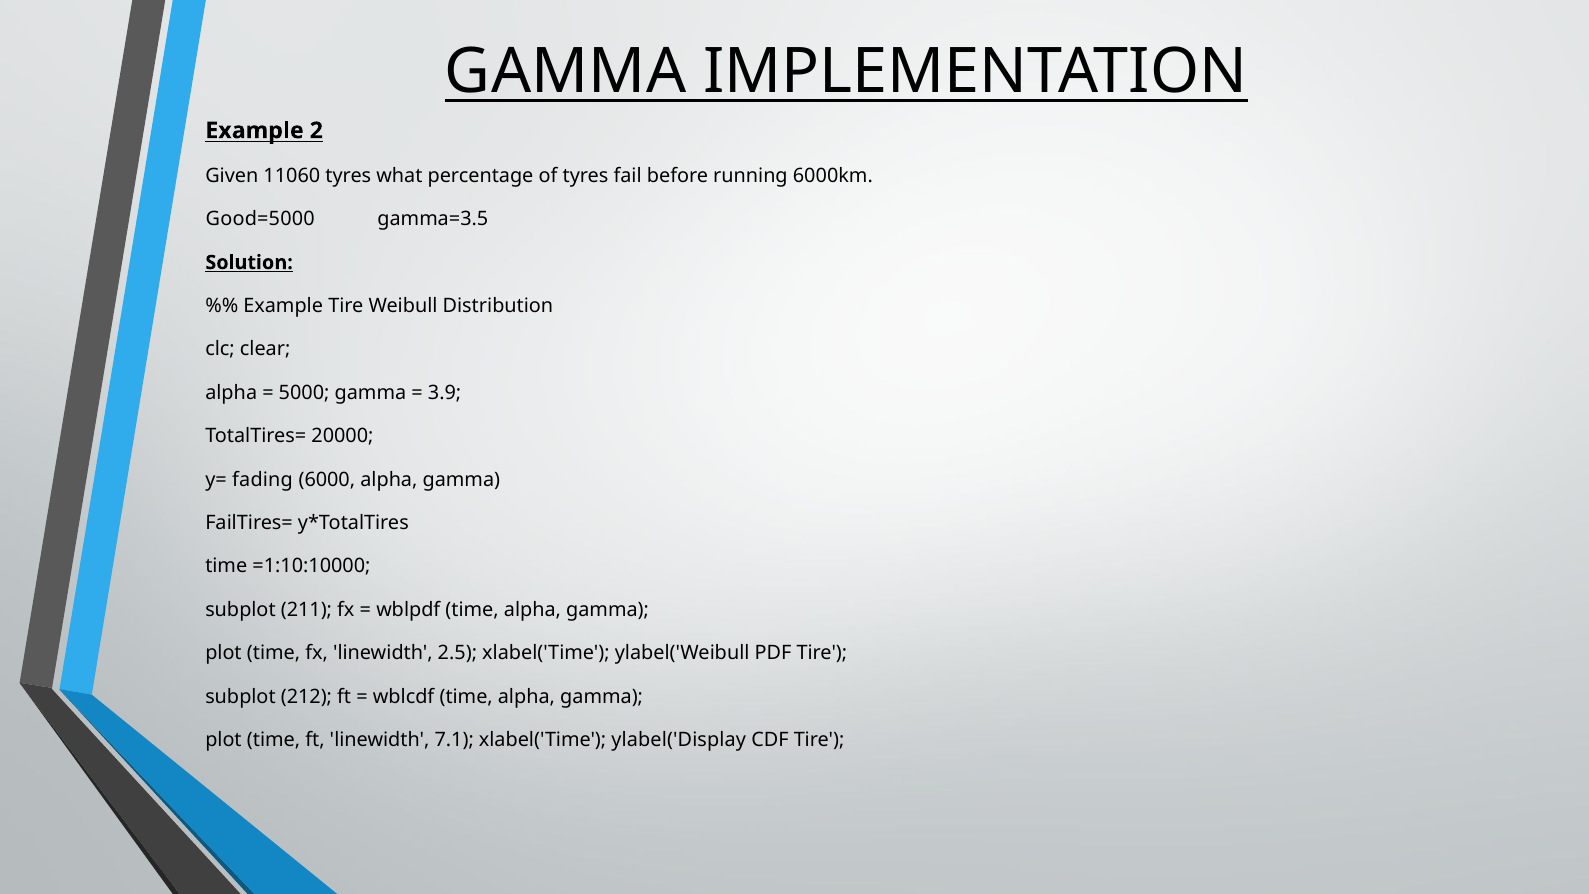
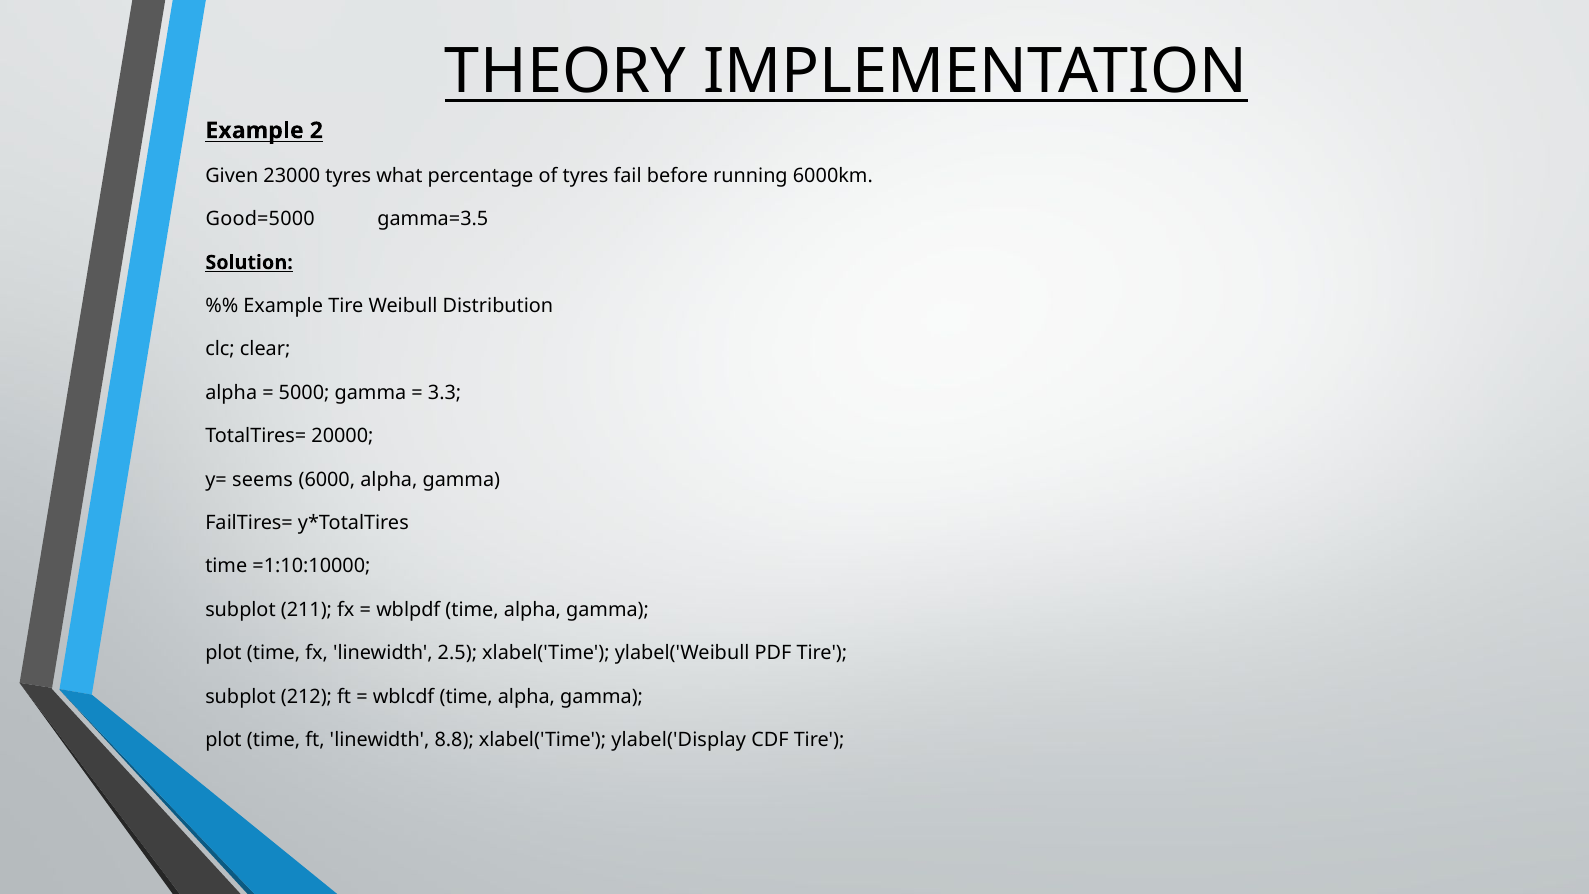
GAMMA: GAMMA -> THEORY (566, 72)
11060: 11060 -> 23000 (292, 176)
3.9: 3.9 -> 3.3 (445, 393)
fading: fading -> seems (263, 479)
7.1: 7.1 -> 8.8 (454, 740)
